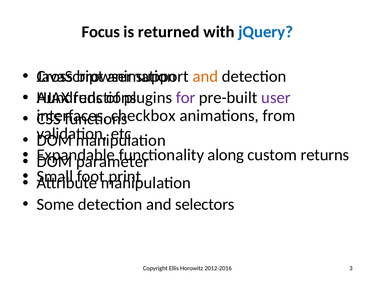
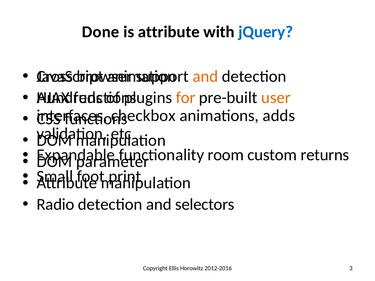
Focus: Focus -> Done (101, 32)
is returned: returned -> attribute (169, 32)
for colour: purple -> orange (186, 98)
user colour: purple -> orange (276, 98)
from: from -> adds (279, 116)
along: along -> room (226, 155)
Some: Some -> Radio (55, 204)
